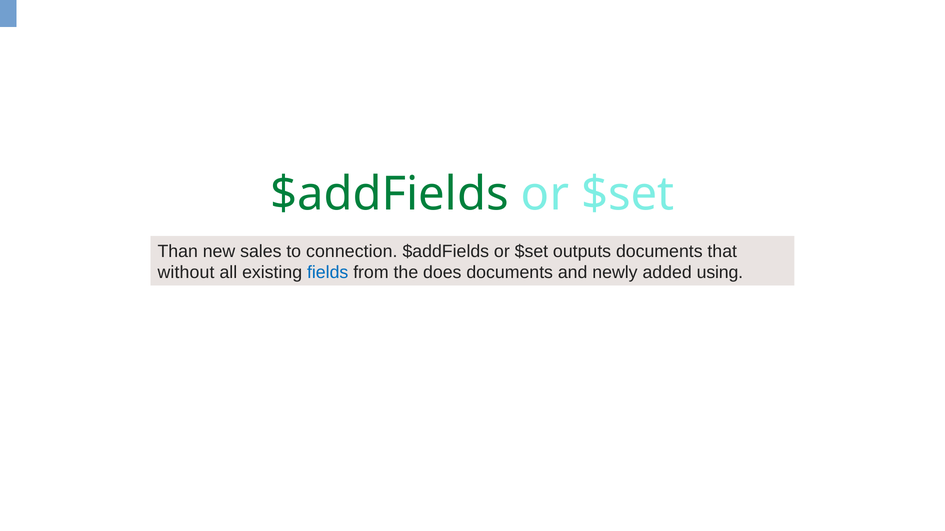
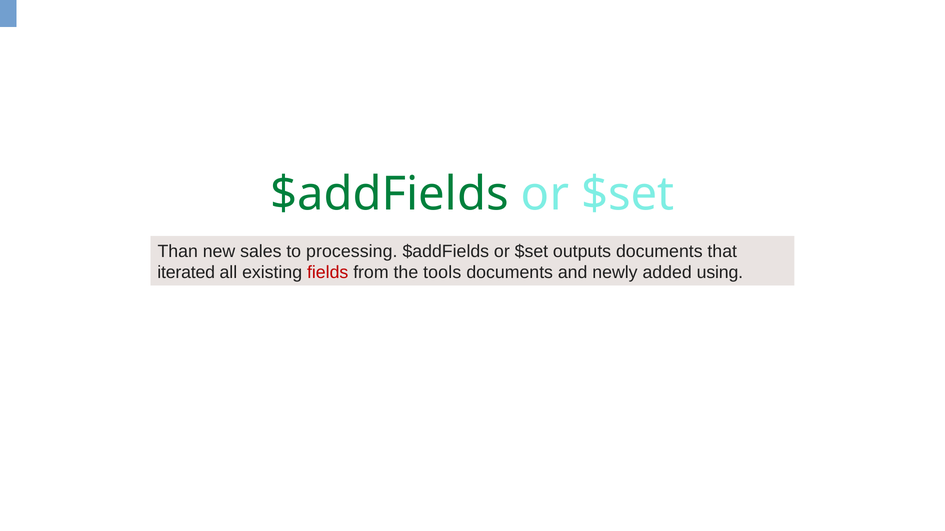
connection: connection -> processing (352, 252)
without: without -> iterated (186, 273)
fields colour: blue -> red (328, 273)
does: does -> tools (442, 273)
